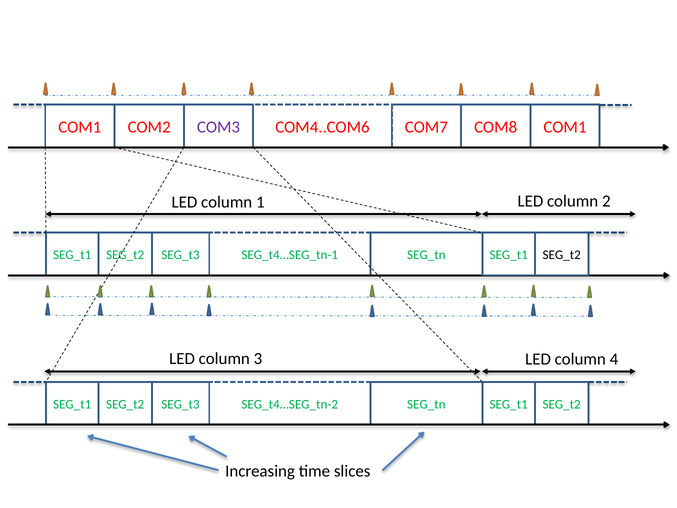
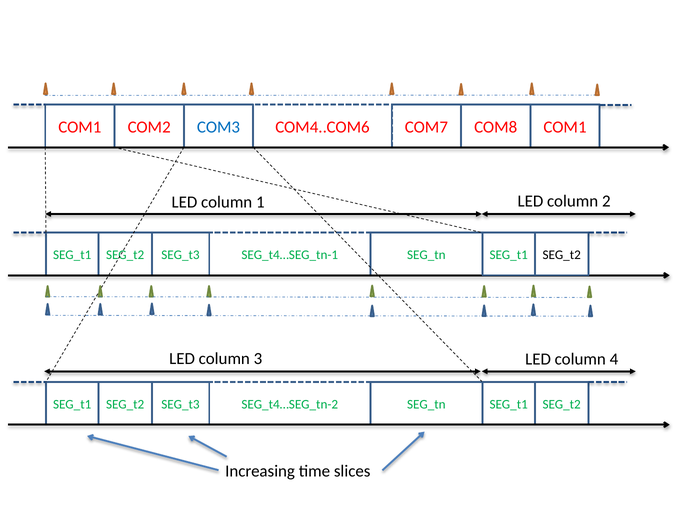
COM3 colour: purple -> blue (219, 127)
